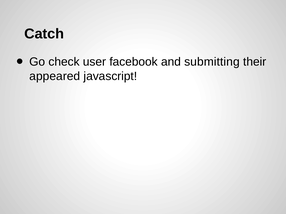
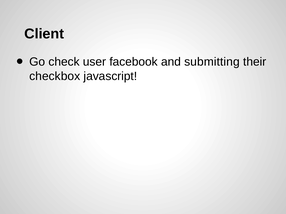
Catch: Catch -> Client (44, 34)
appeared: appeared -> checkbox (55, 76)
